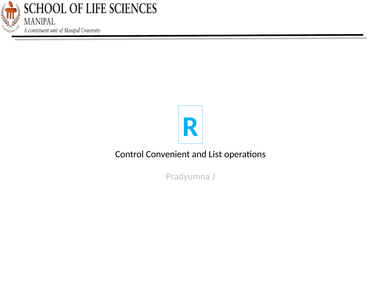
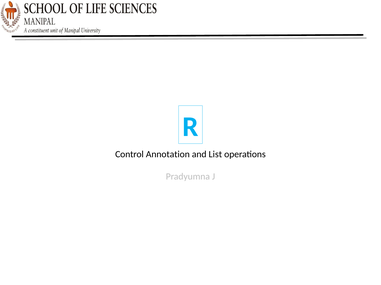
Convenient: Convenient -> Annotation (168, 155)
